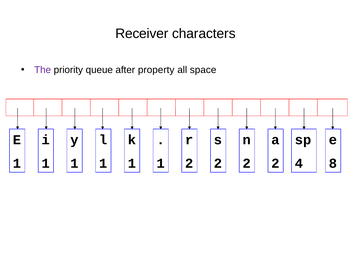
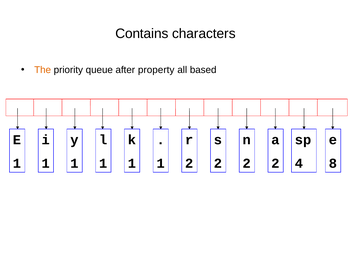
Receiver: Receiver -> Contains (142, 33)
The colour: purple -> orange (43, 70)
space: space -> based (203, 70)
